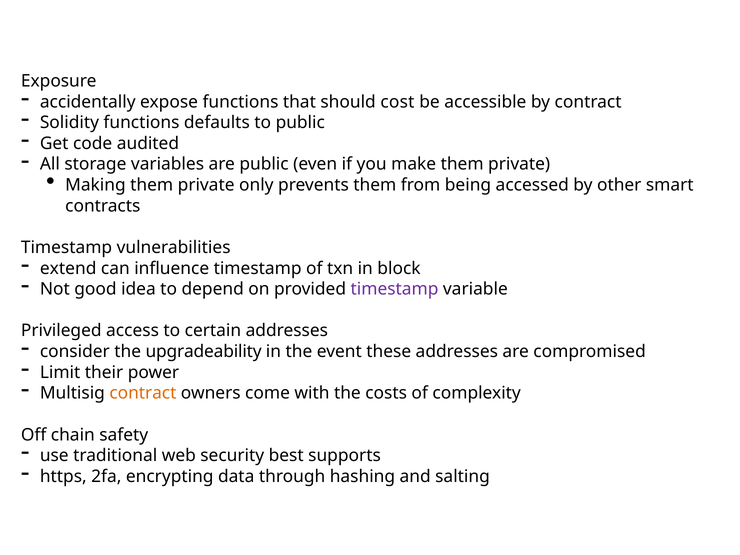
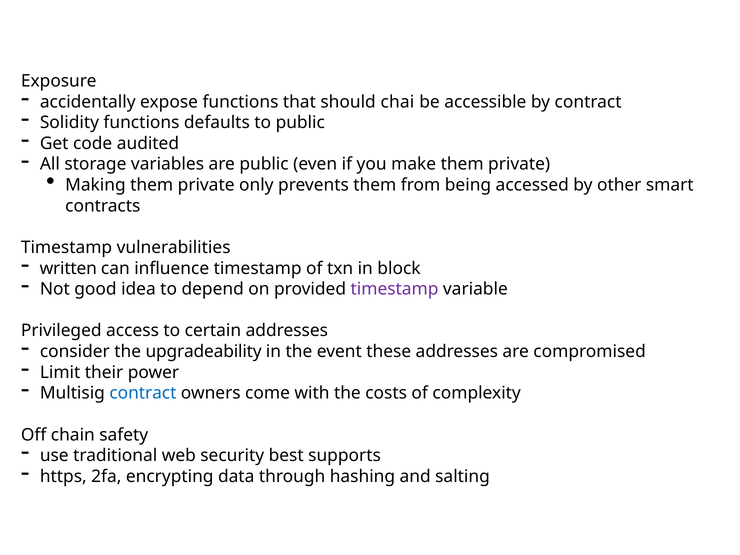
cost: cost -> chai (397, 102)
extend: extend -> written (68, 268)
contract colour: orange -> blue (143, 393)
